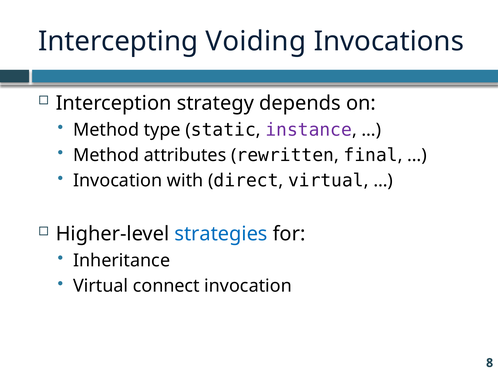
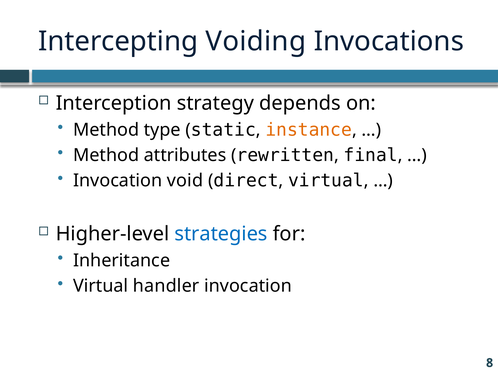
instance colour: purple -> orange (309, 130)
with: with -> void (185, 180)
connect: connect -> handler (166, 286)
